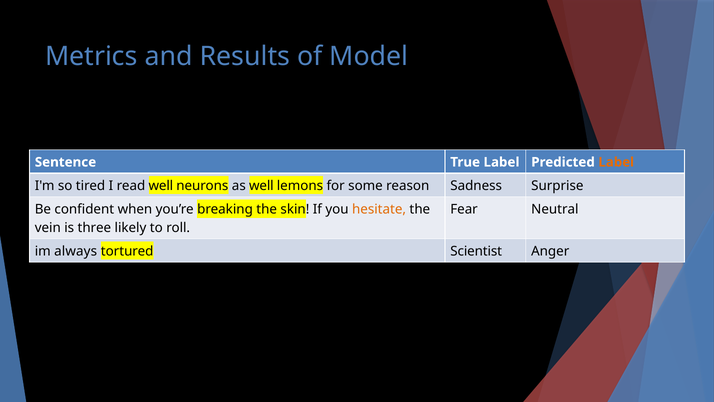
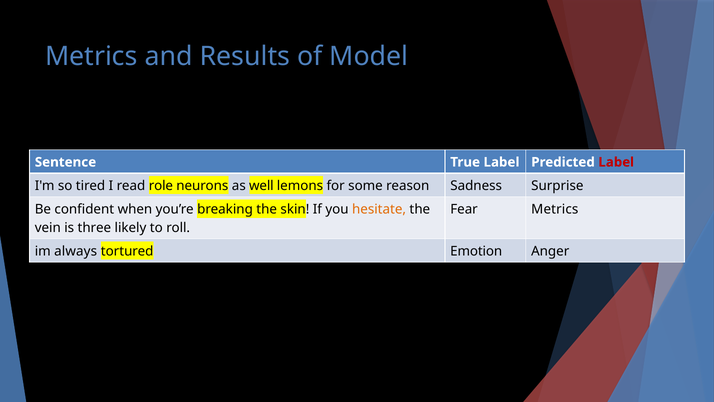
Label colour: orange -> red (616, 162)
read well: well -> role (161, 186)
Fear Neutral: Neutral -> Metrics (555, 209)
Scientist: Scientist -> Emotion (476, 251)
